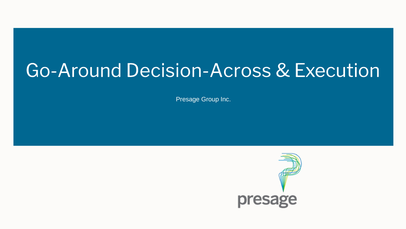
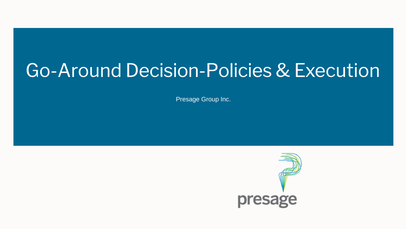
Decision-Across: Decision-Across -> Decision-Policies (199, 71)
